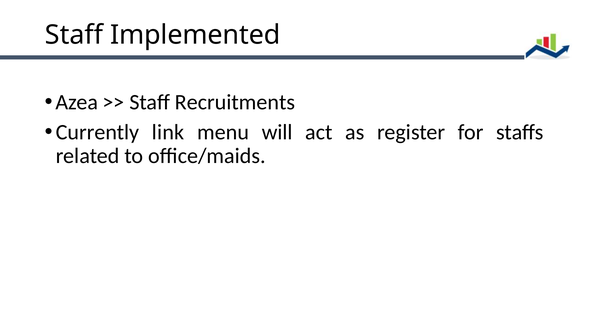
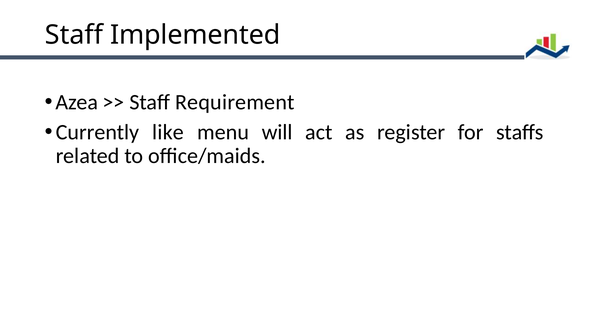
Recruitments: Recruitments -> Requirement (235, 102)
link: link -> like (168, 132)
